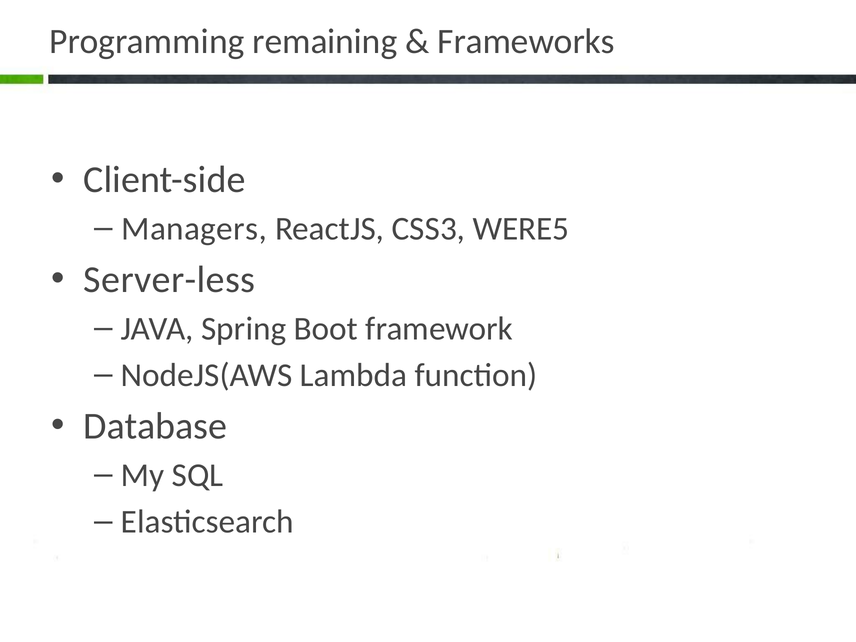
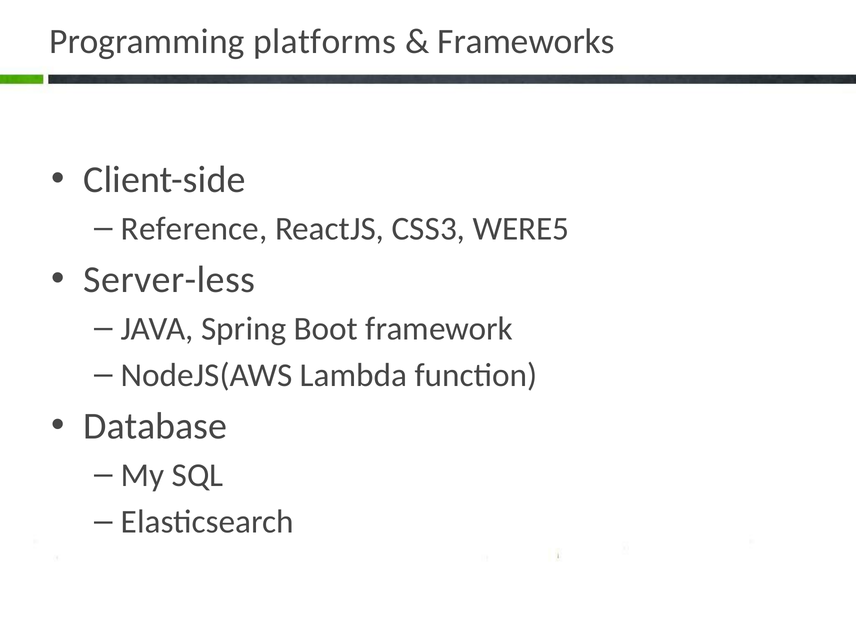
remaining: remaining -> platforms (325, 42)
Managers: Managers -> Reference (194, 229)
